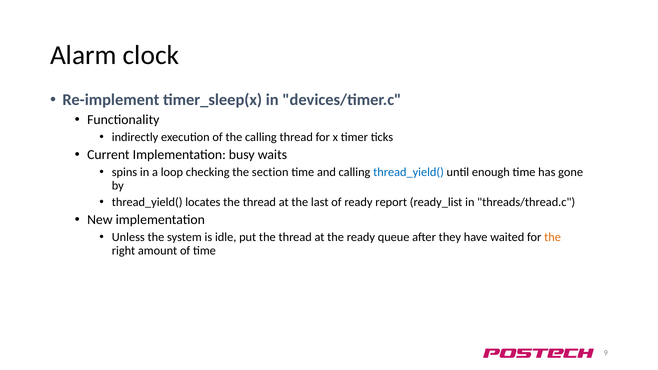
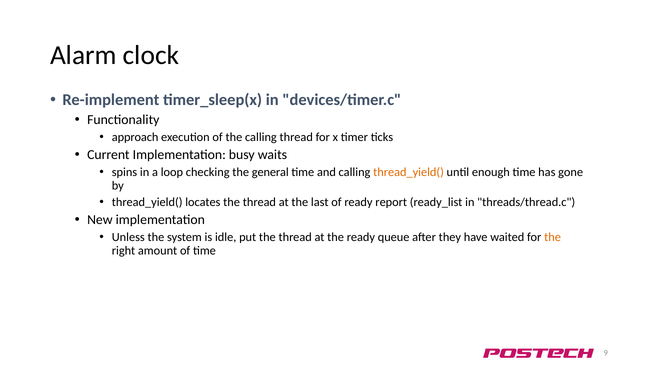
indirectly: indirectly -> approach (135, 137)
section: section -> general (270, 172)
thread_yield( colour: blue -> orange (409, 172)
